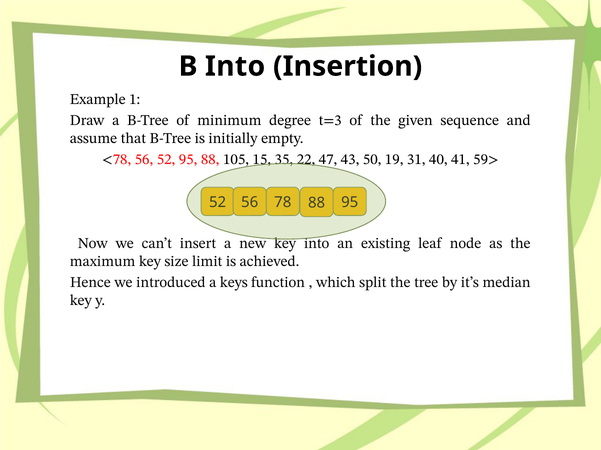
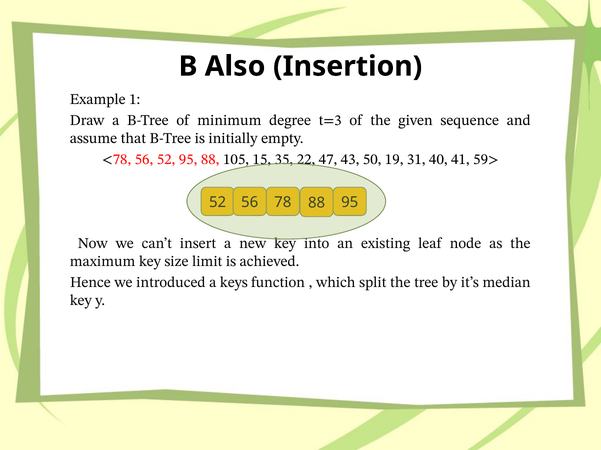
B Into: Into -> Also (235, 66)
